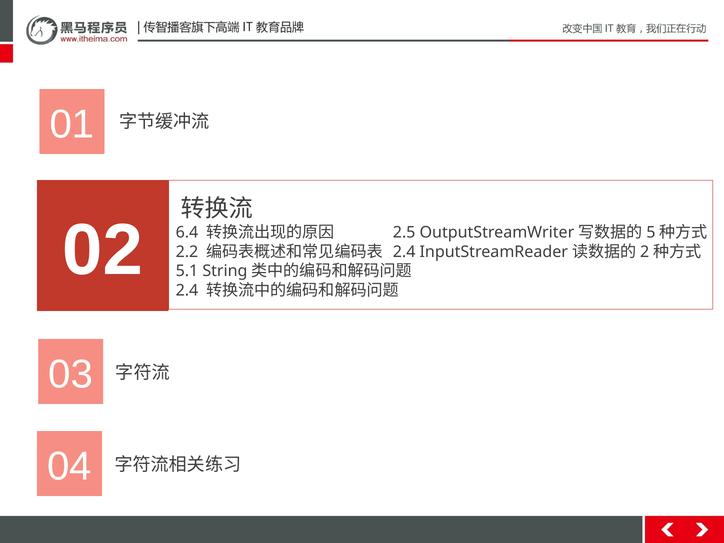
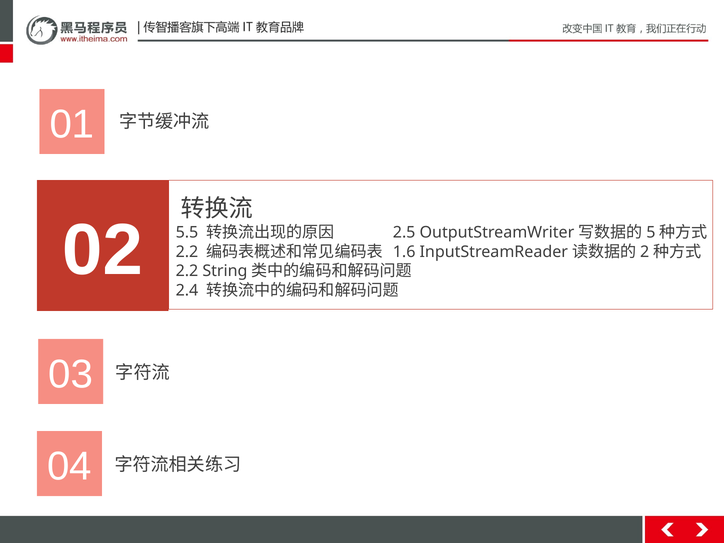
6.4: 6.4 -> 5.5 (187, 233)
2.4: 2.4 -> 1.6 (404, 252)
5.1: 5.1 -> 2.2 (187, 271)
